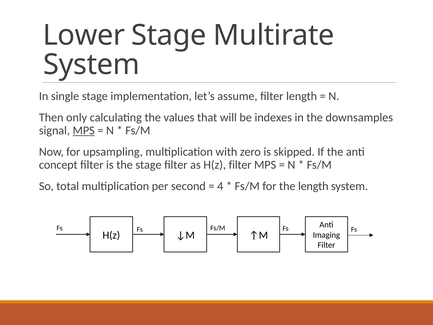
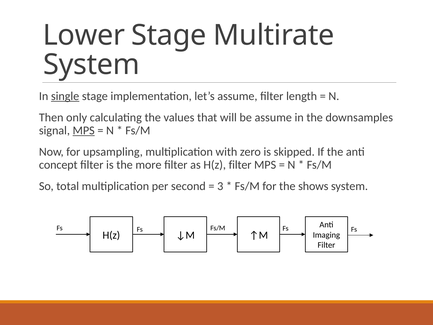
single underline: none -> present (65, 96)
be indexes: indexes -> assume (273, 117)
the stage: stage -> more (148, 165)
4: 4 -> 3 (220, 186)
the length: length -> shows (313, 186)
